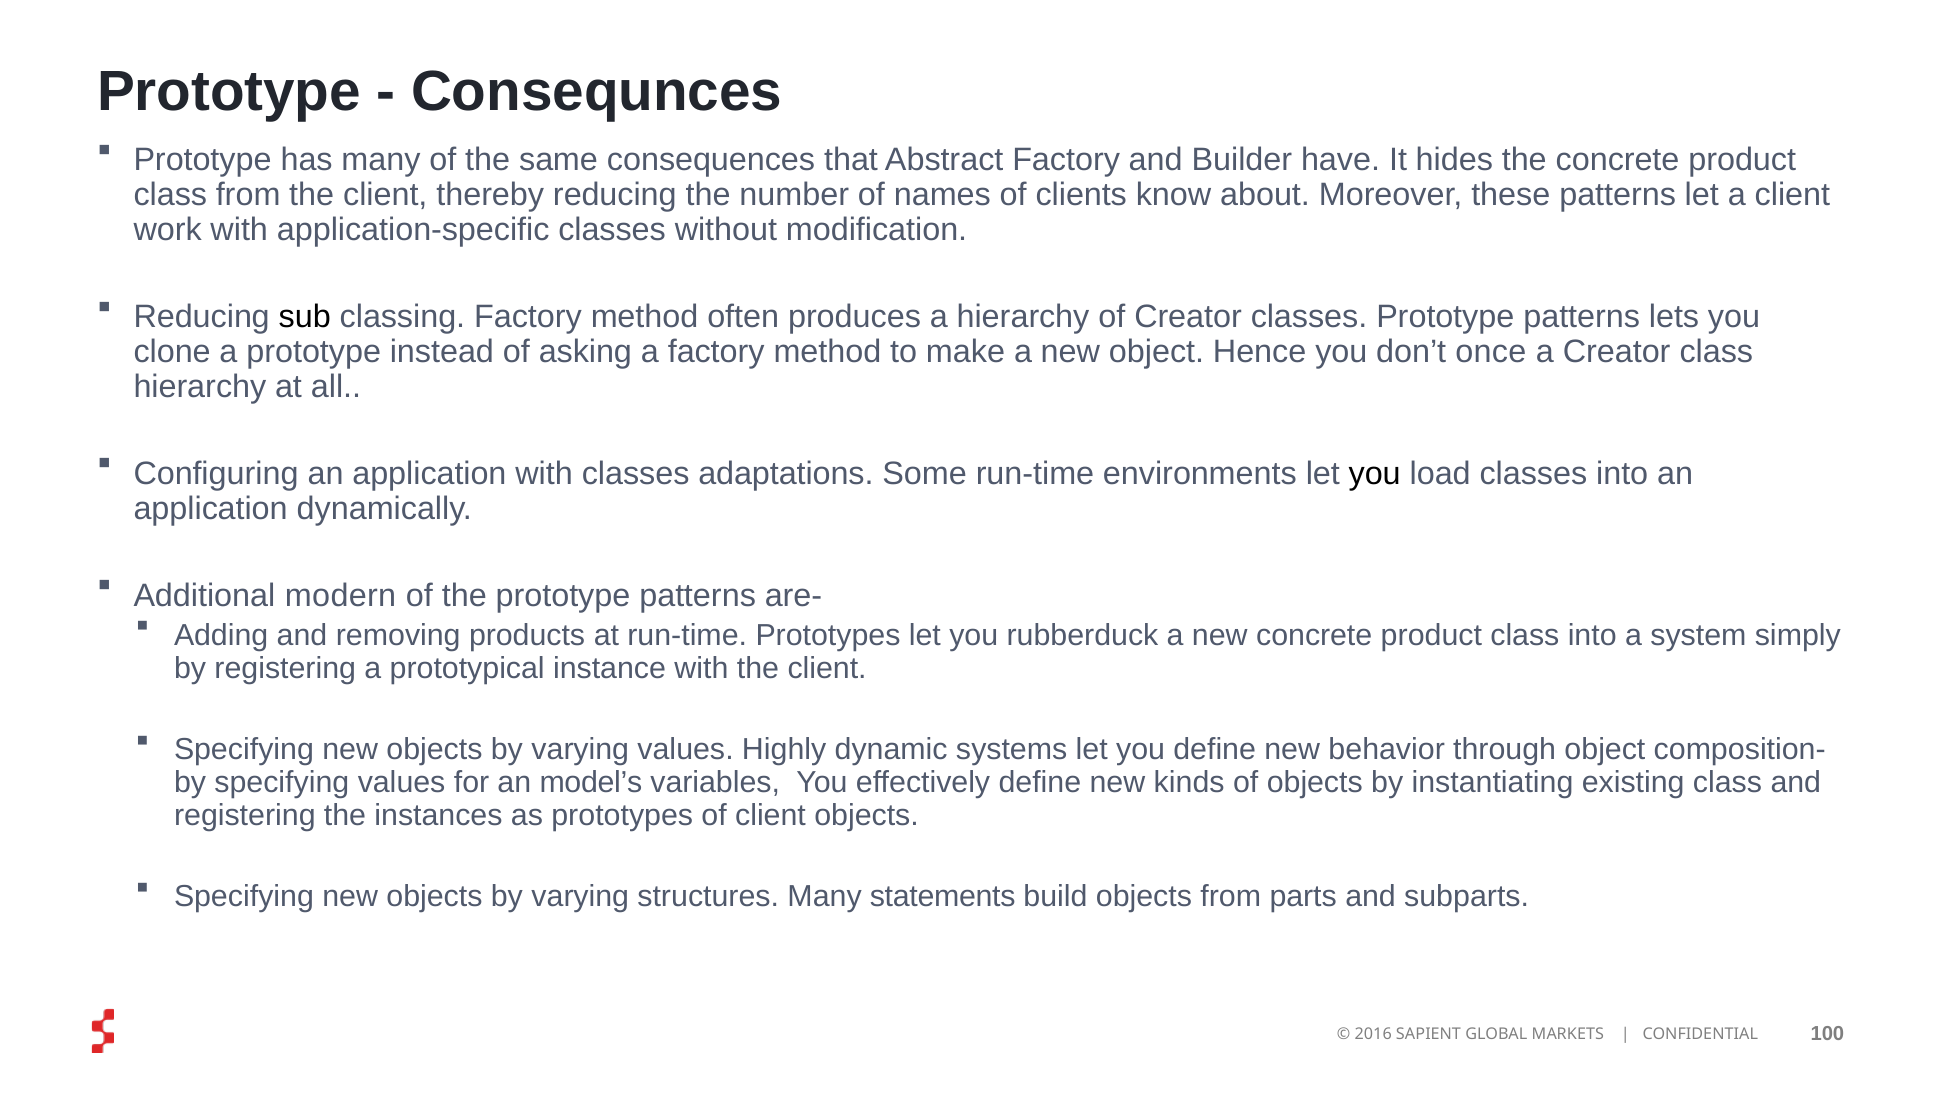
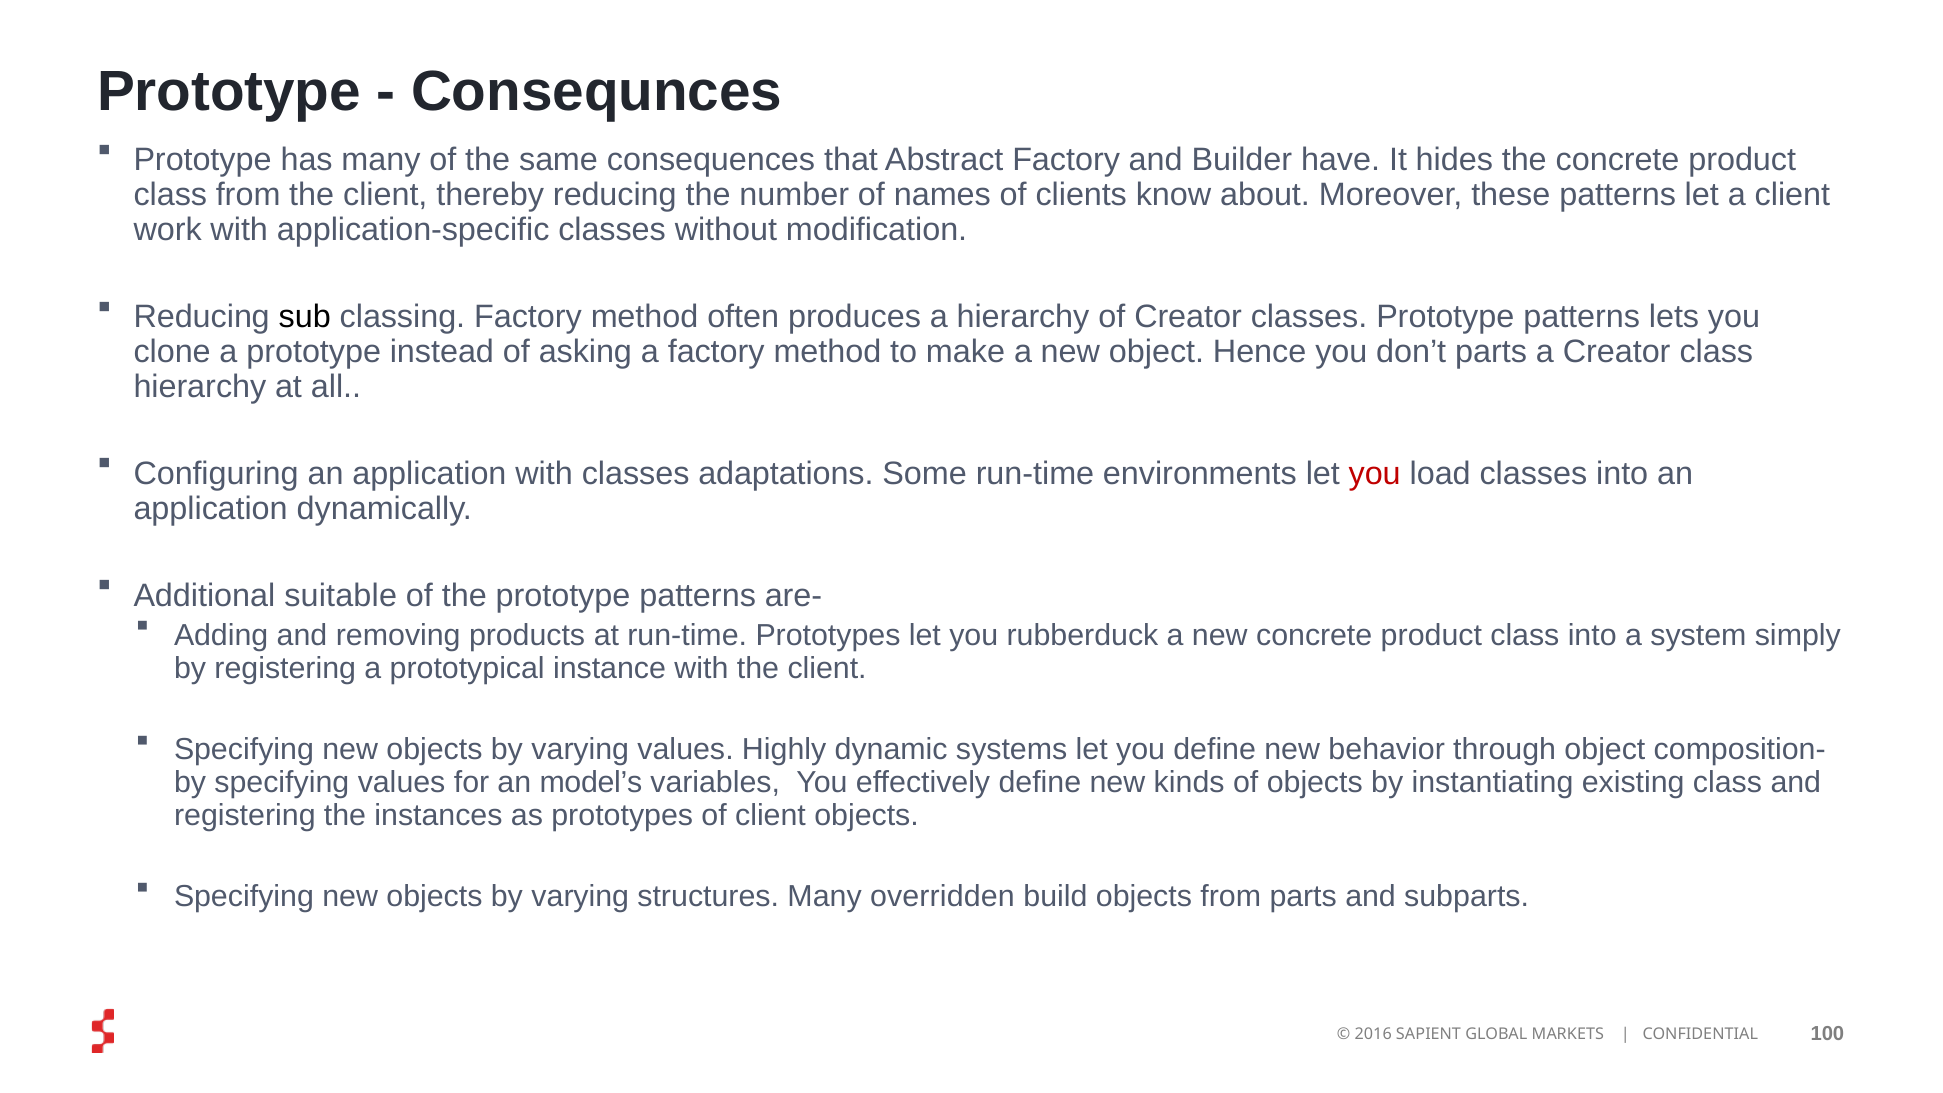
don’t once: once -> parts (1491, 352)
you colour: black -> red (1375, 474)
modern: modern -> suitable (341, 595)
statements: statements -> overridden (942, 897)
